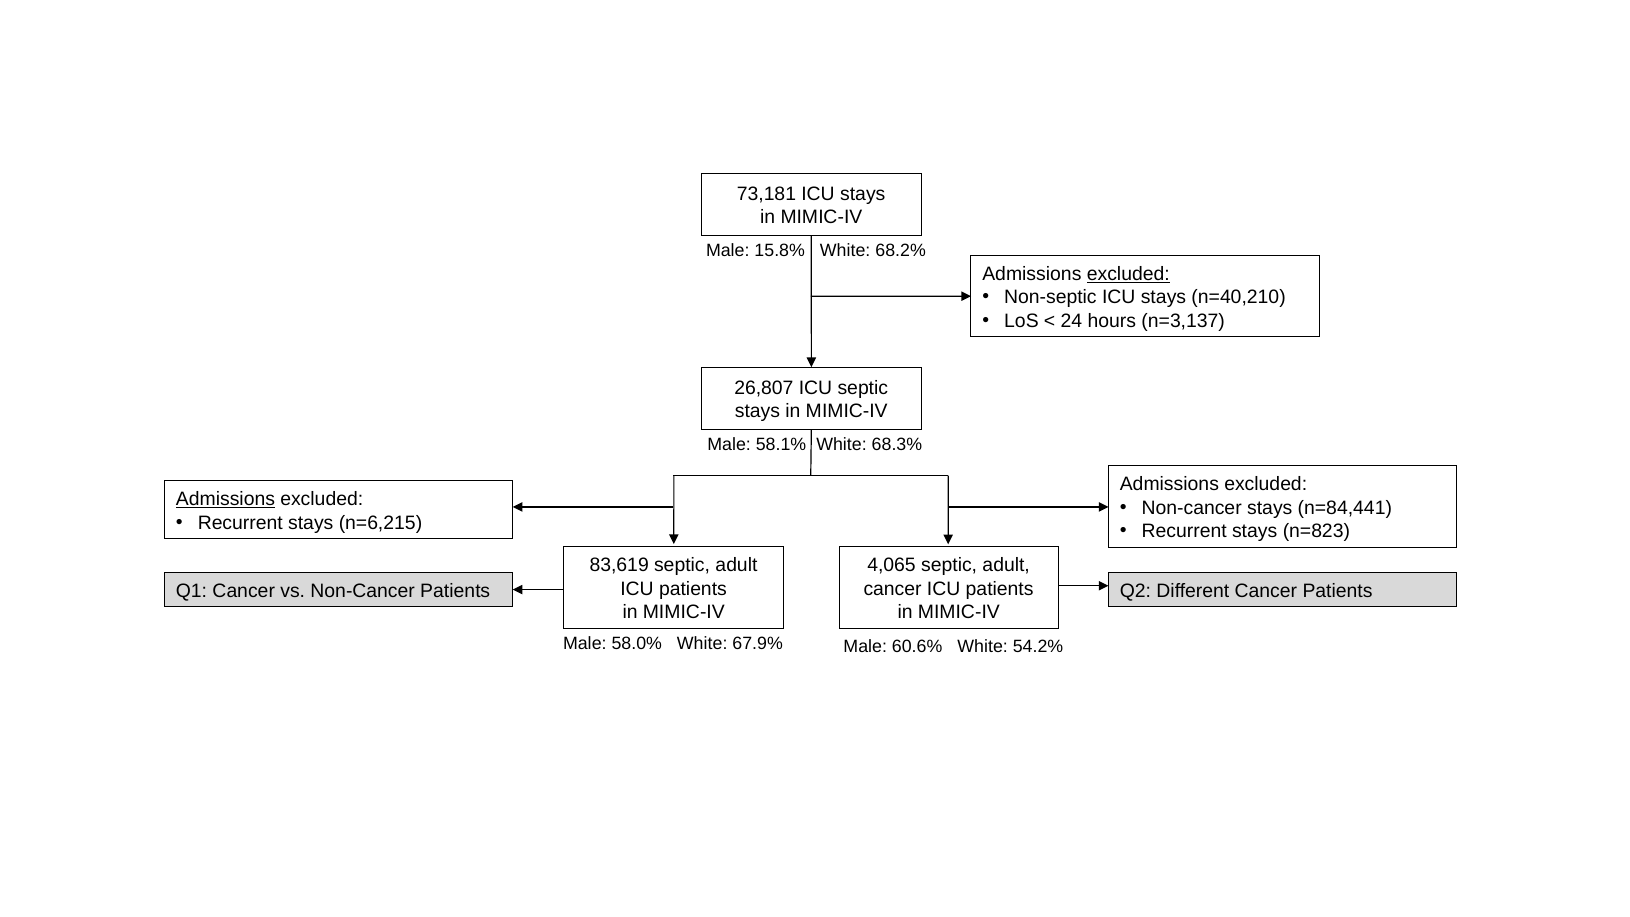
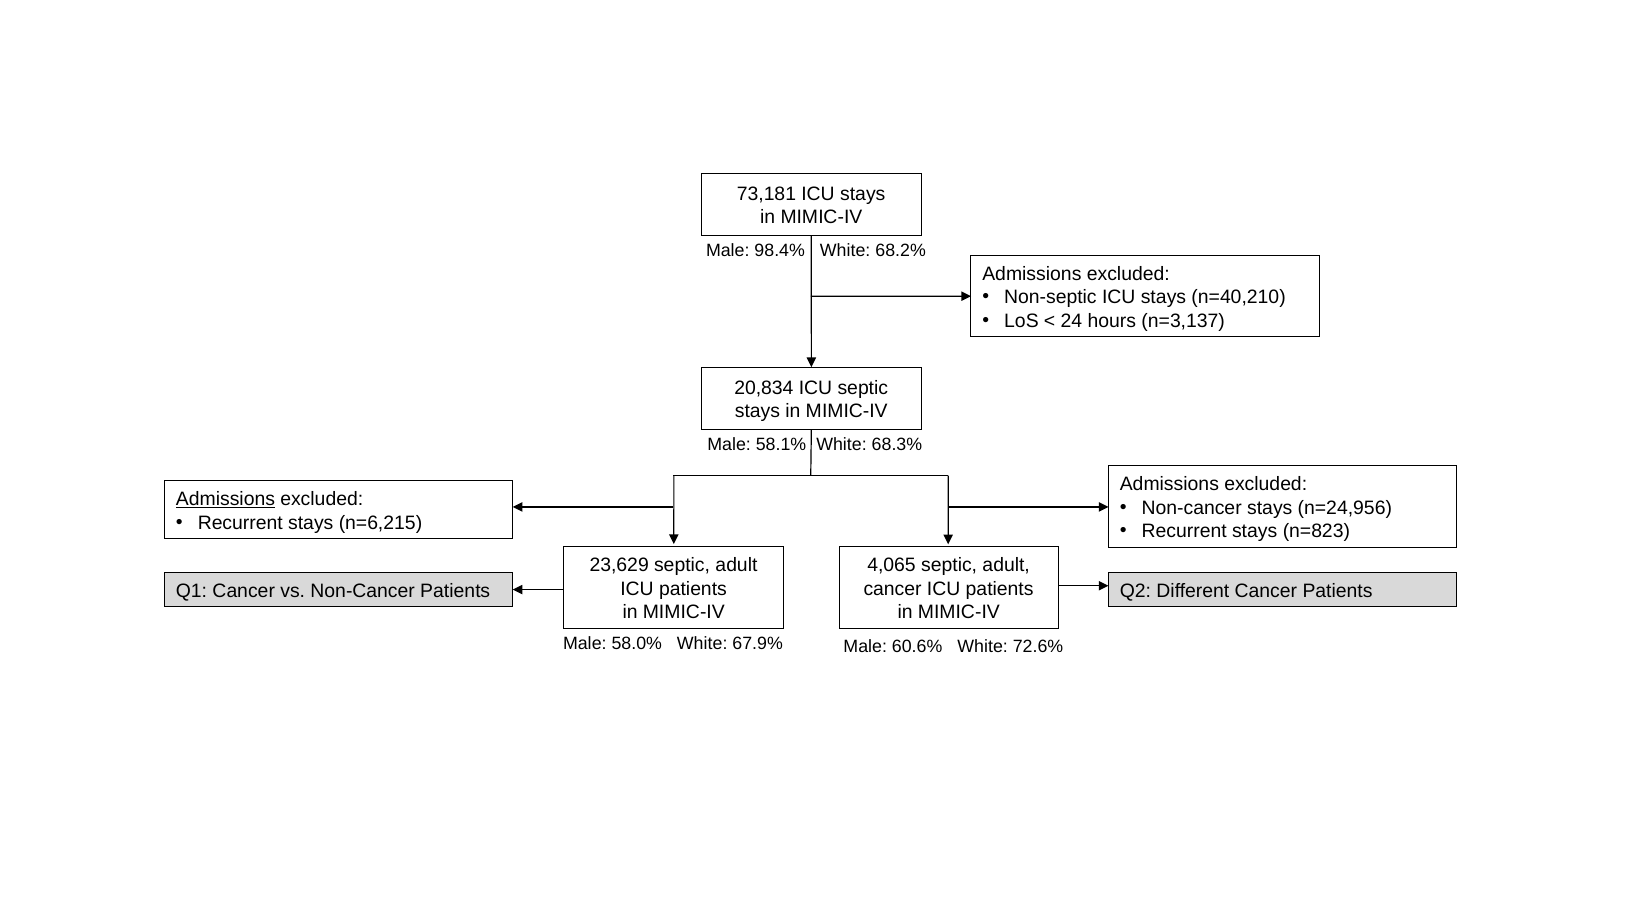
15.8%: 15.8% -> 98.4% (780, 250)
excluded underline: present -> none (1128, 274)
26,807: 26,807 -> 20,834 (764, 388)
n=84,441: n=84,441 -> n=24,956 (1345, 508)
83,619: 83,619 -> 23,629 (619, 566)
54.2%: 54.2% -> 72.6% (1038, 647)
